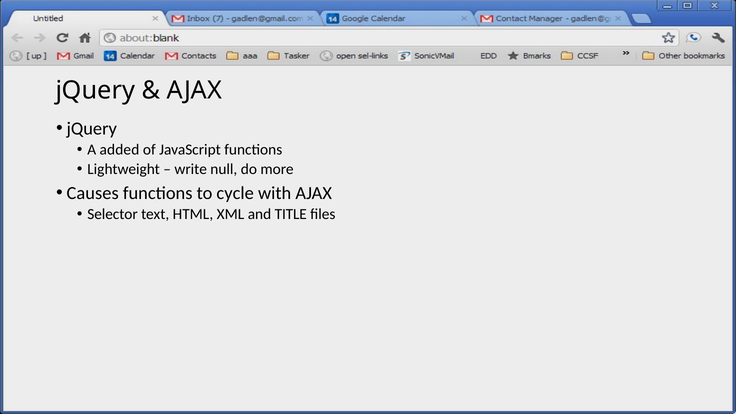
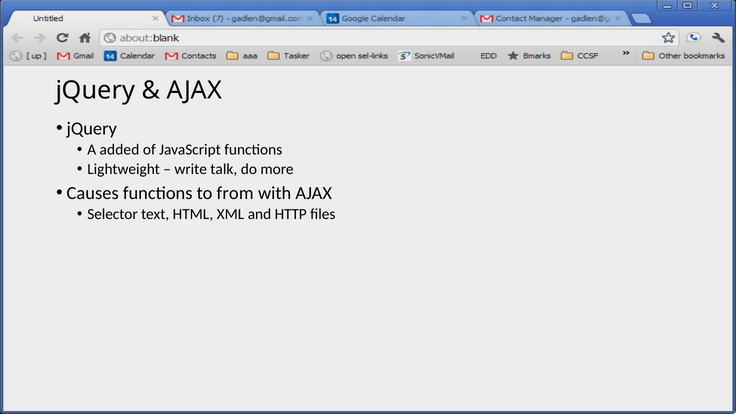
null: null -> talk (224, 169)
cycle: cycle -> from (235, 193)
TITLE: TITLE -> HTTP (291, 214)
